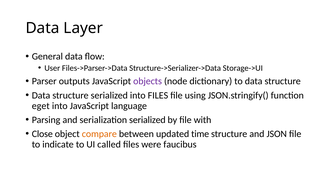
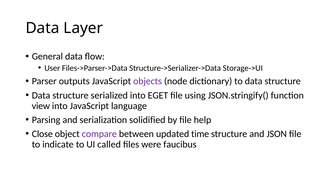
into FILES: FILES -> EGET (158, 96)
eget: eget -> view (41, 106)
serialization serialized: serialized -> solidified (147, 120)
with: with -> help (203, 120)
compare colour: orange -> purple (99, 134)
